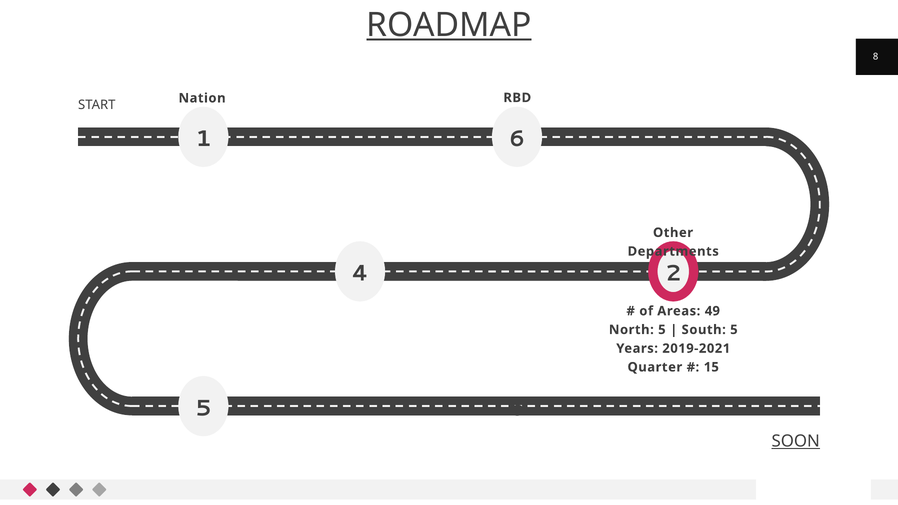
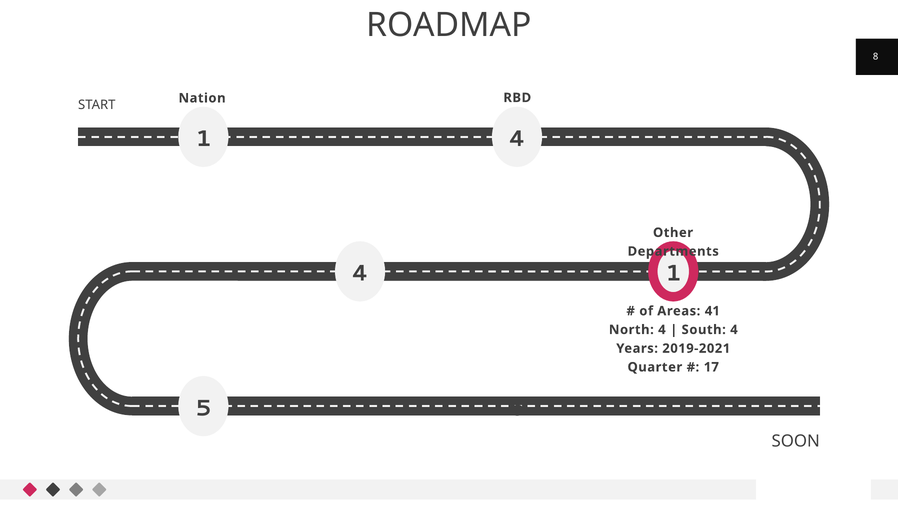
ROADMAP underline: present -> none (449, 25)
1 6: 6 -> 4 (517, 139)
4 2: 2 -> 1 (673, 274)
49: 49 -> 41 (712, 311)
North 5: 5 -> 4 (662, 330)
South 5: 5 -> 4 (734, 330)
15: 15 -> 17 (711, 367)
SOON underline: present -> none (796, 441)
